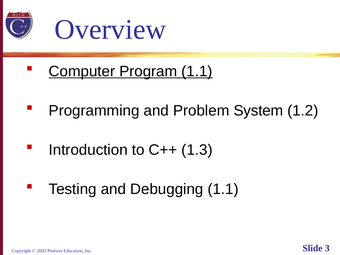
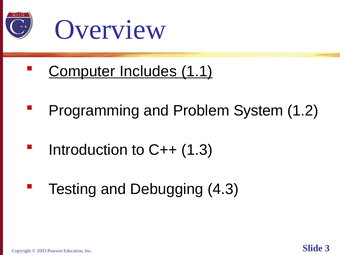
Program: Program -> Includes (148, 71)
Debugging 1.1: 1.1 -> 4.3 (223, 189)
